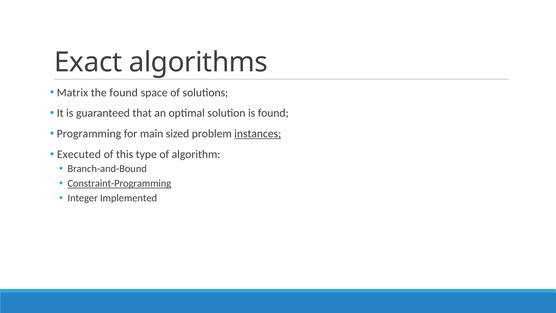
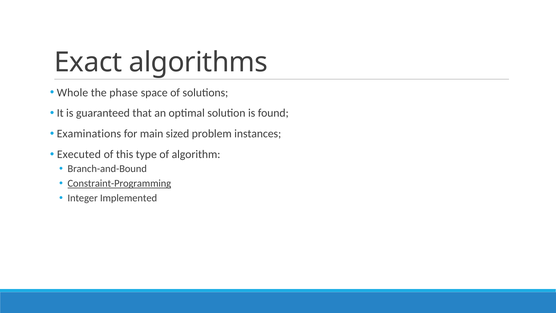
Matrix: Matrix -> Whole (72, 92)
the found: found -> phase (124, 92)
Programming: Programming -> Examinations (89, 134)
instances underline: present -> none (258, 134)
